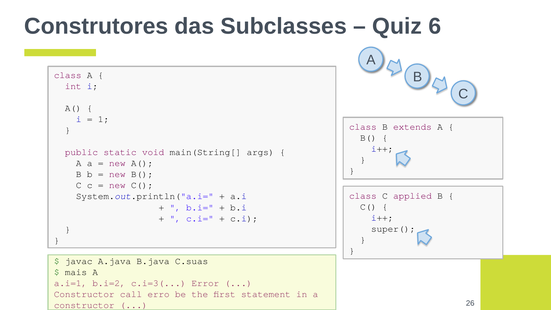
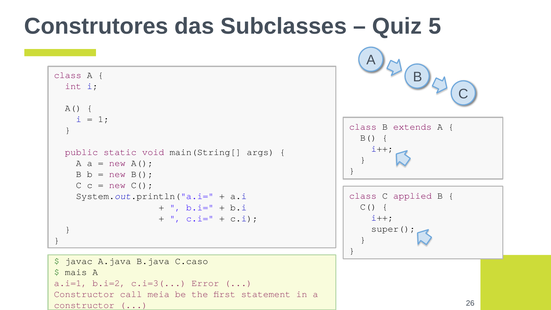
6: 6 -> 5 (435, 26)
C.suas: C.suas -> C.caso (192, 261)
erro: erro -> meia (159, 294)
